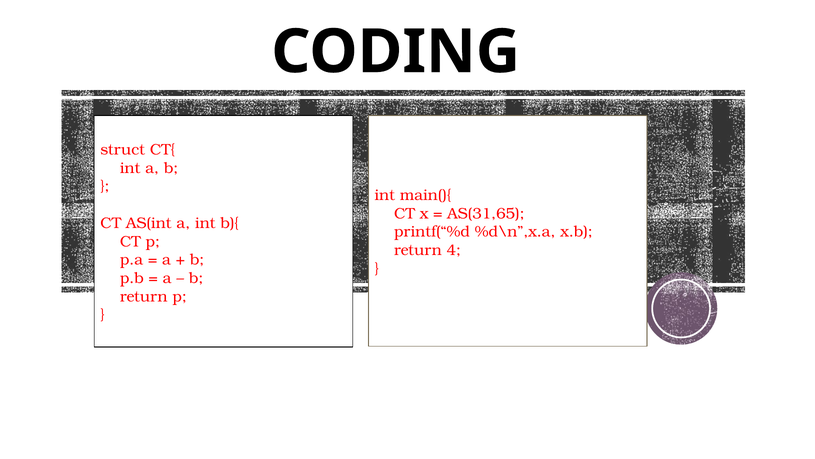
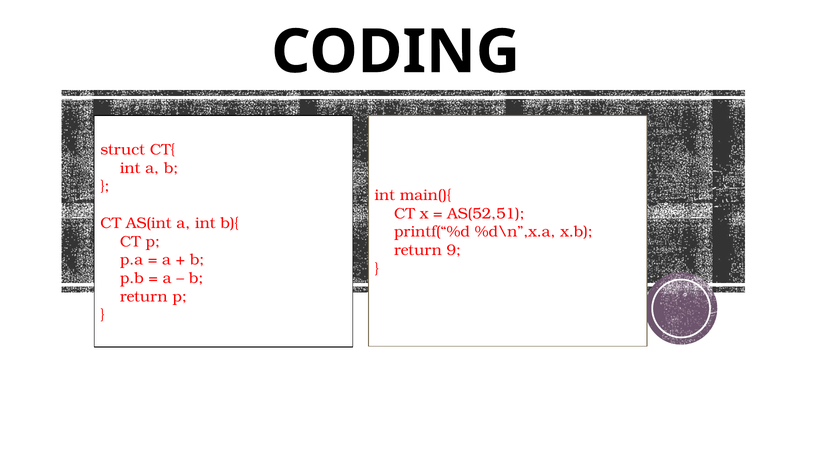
AS(31,65: AS(31,65 -> AS(52,51 (486, 213)
4: 4 -> 9 (454, 250)
